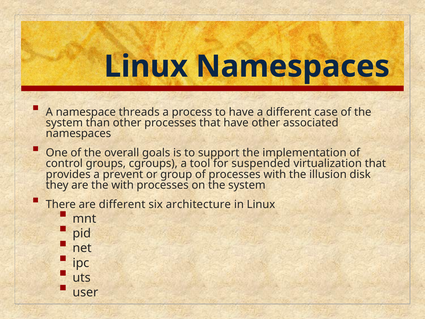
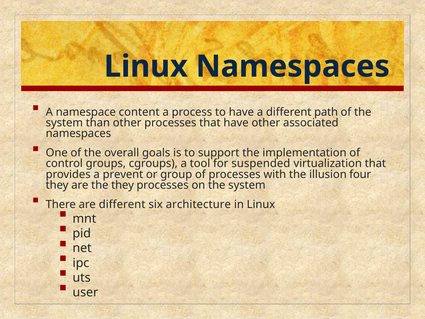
threads: threads -> content (139, 112)
case: case -> path (326, 112)
disk: disk -> four (360, 174)
the with: with -> they (123, 185)
